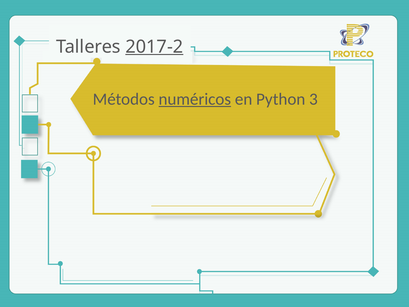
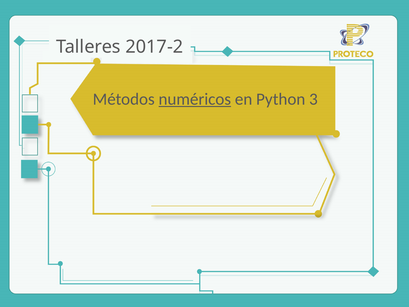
2017-2 underline: present -> none (154, 47)
